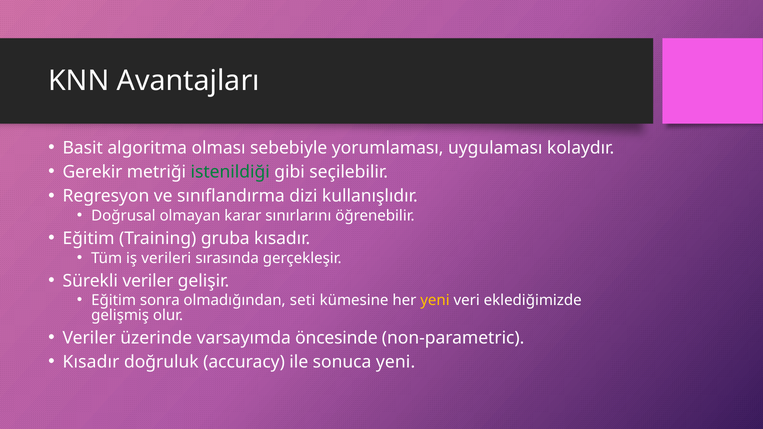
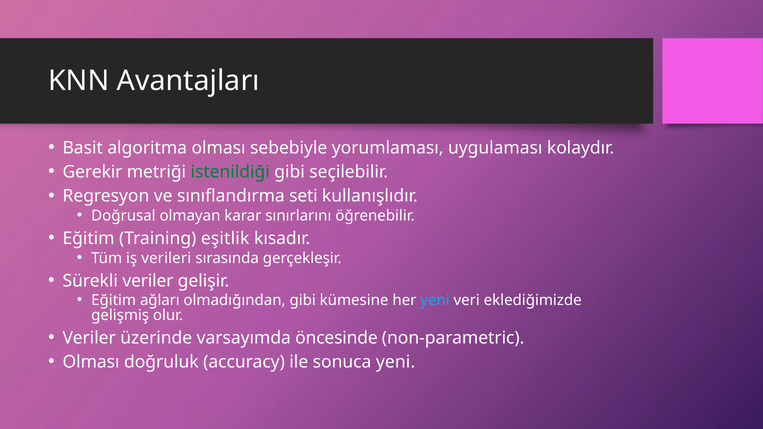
dizi: dizi -> seti (303, 196)
gruba: gruba -> eşitlik (225, 239)
sonra: sonra -> ağları (160, 300)
olmadığından seti: seti -> gibi (303, 300)
yeni colour: yellow -> light blue (435, 300)
Kısadır: Kısadır -> Olması (91, 362)
